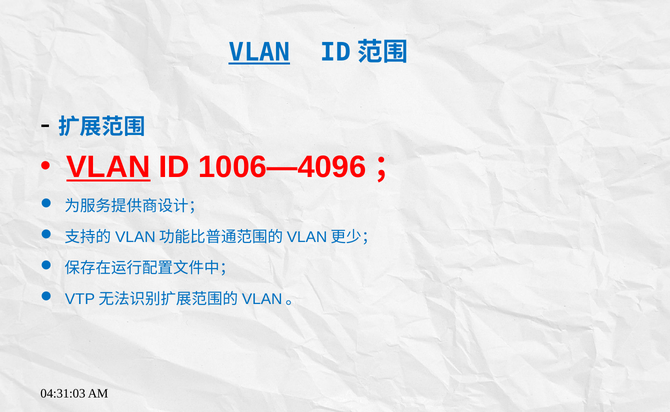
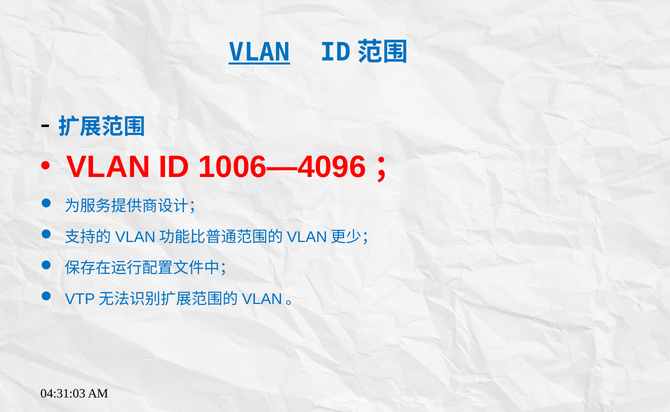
VLAN underline: present -> none (108, 167)
